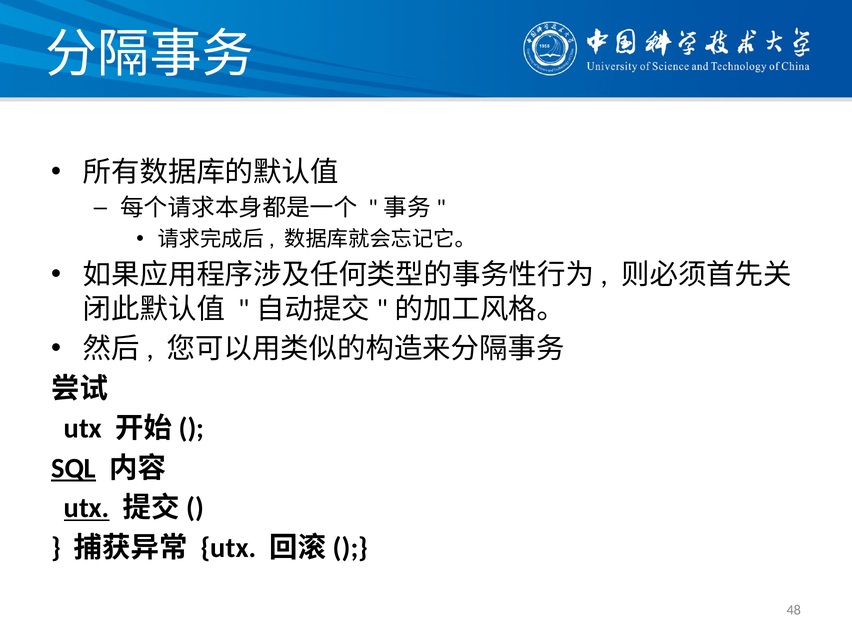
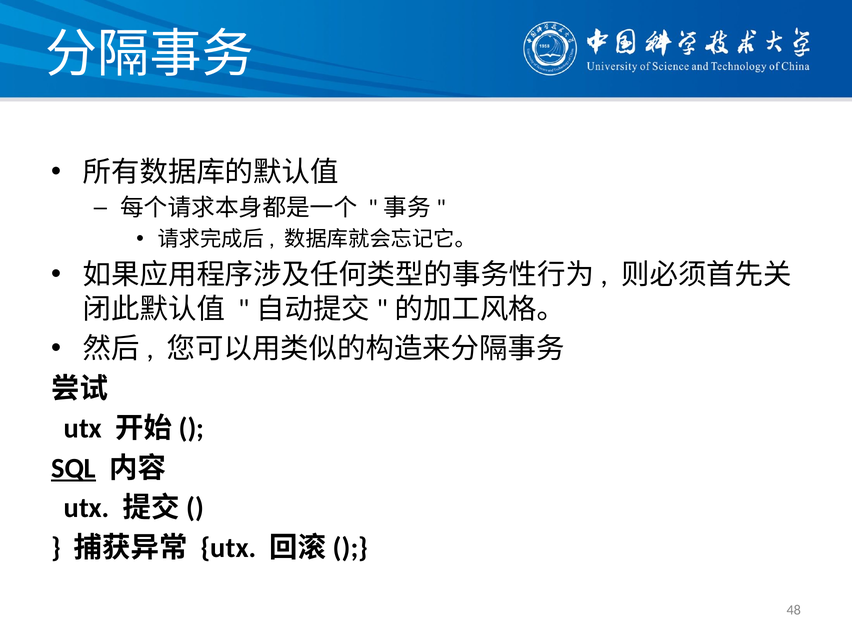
utx underline: present -> none (87, 508)
